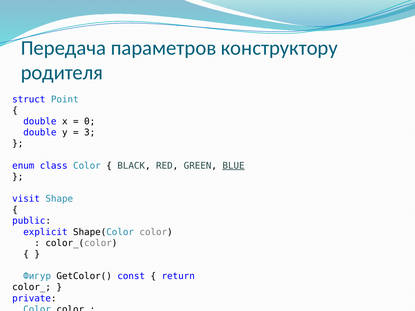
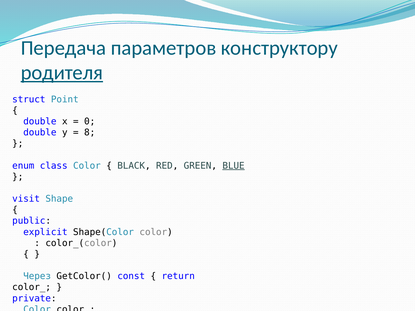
родителя underline: none -> present (62, 73)
3: 3 -> 8 (90, 133)
Фигур: Фигур -> Через (37, 276)
